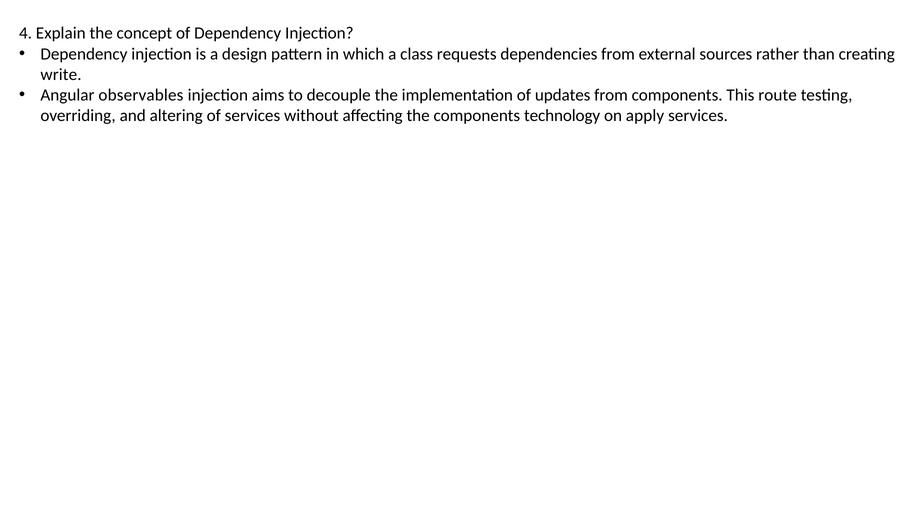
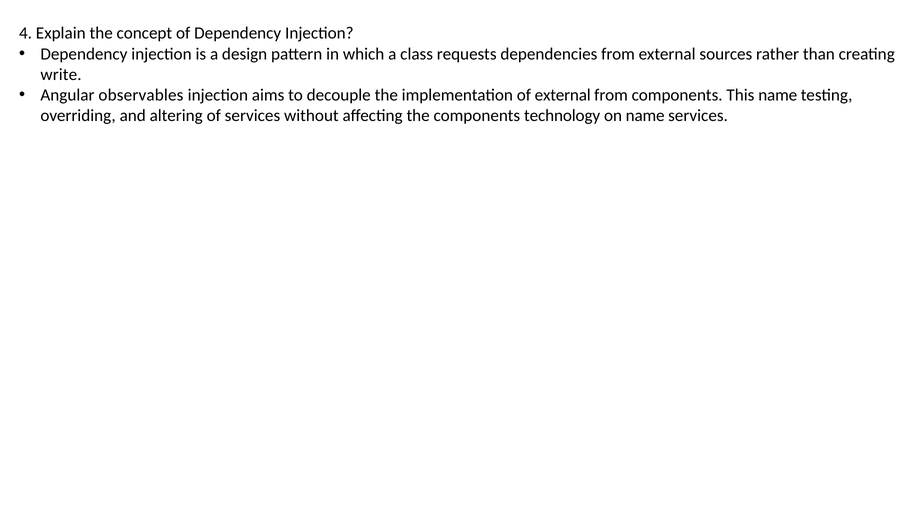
of updates: updates -> external (563, 95)
This route: route -> name (778, 95)
on apply: apply -> name (645, 116)
